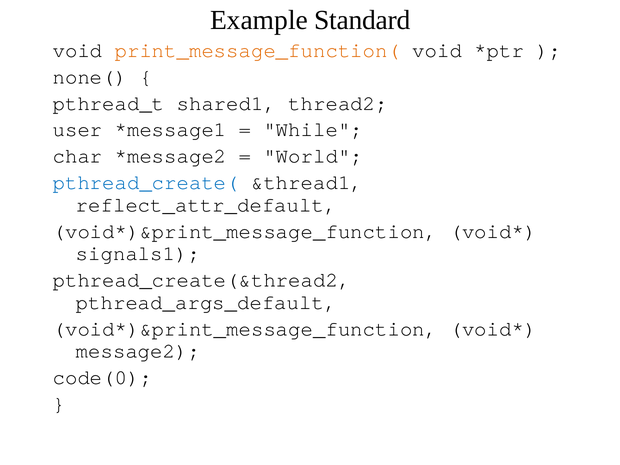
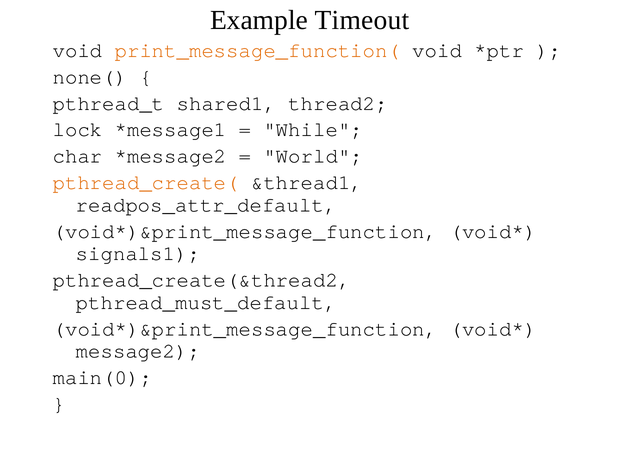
Standard: Standard -> Timeout (362, 20)
user: user -> lock (78, 130)
pthread_create( colour: blue -> orange (146, 182)
reflect_attr_default: reflect_attr_default -> readpos_attr_default (206, 205)
pthread_args_default: pthread_args_default -> pthread_must_default (206, 302)
code(0: code(0 -> main(0 (102, 377)
